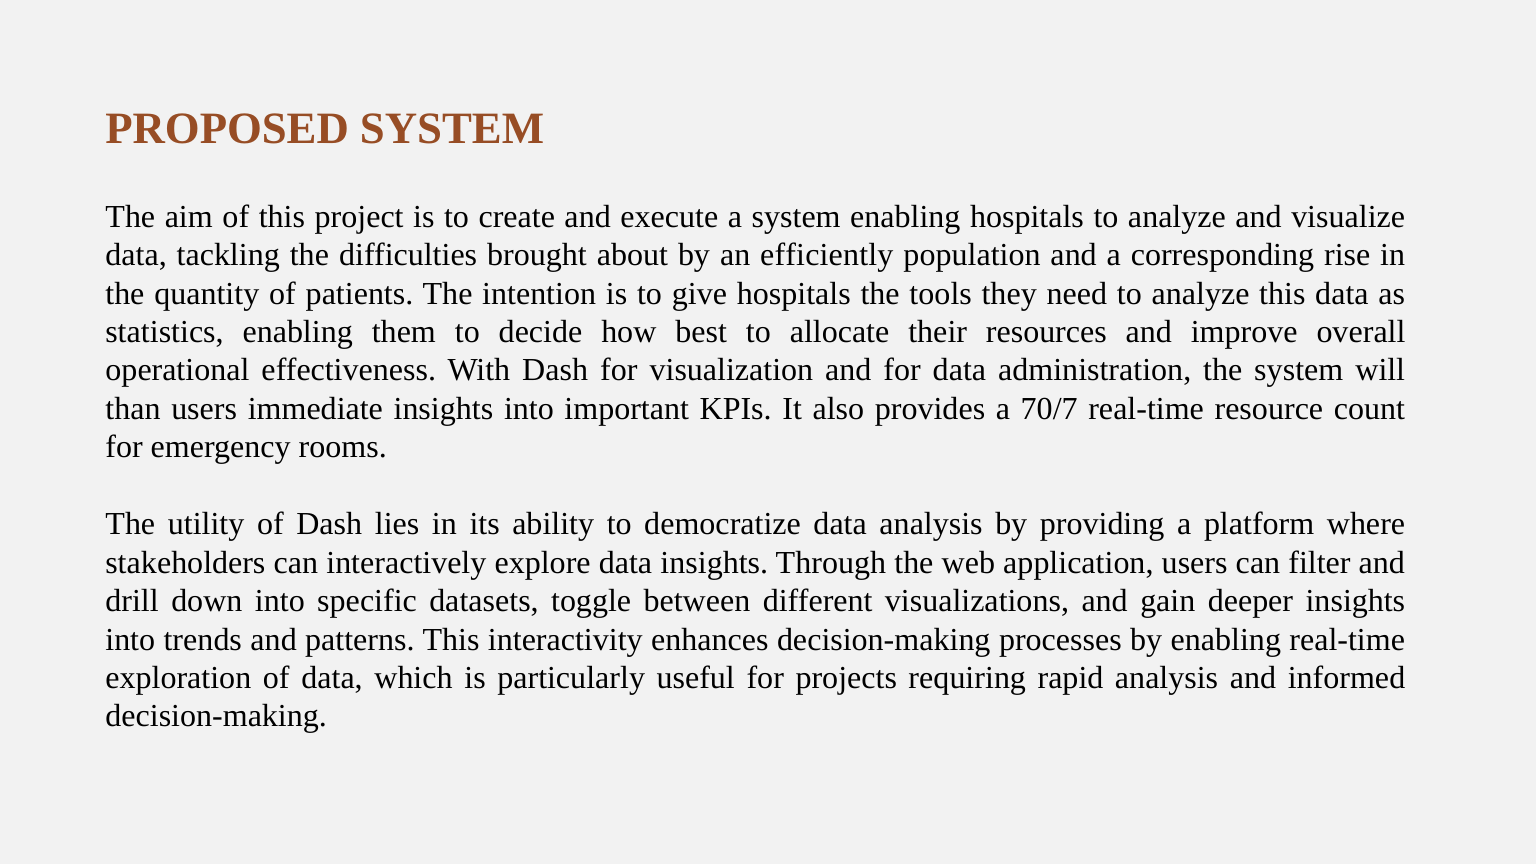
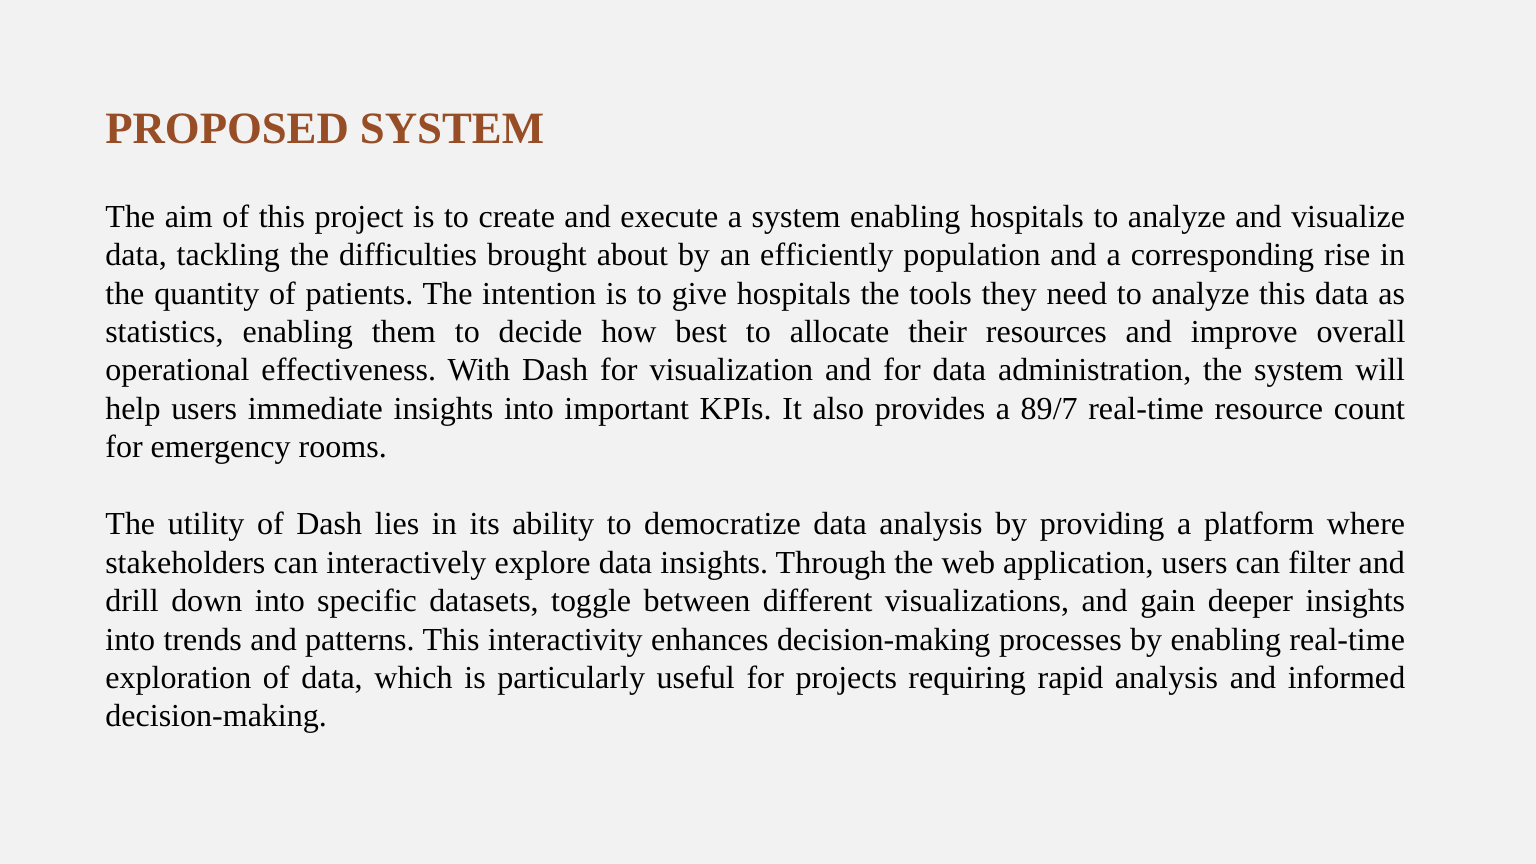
than: than -> help (133, 409)
70/7: 70/7 -> 89/7 (1049, 409)
